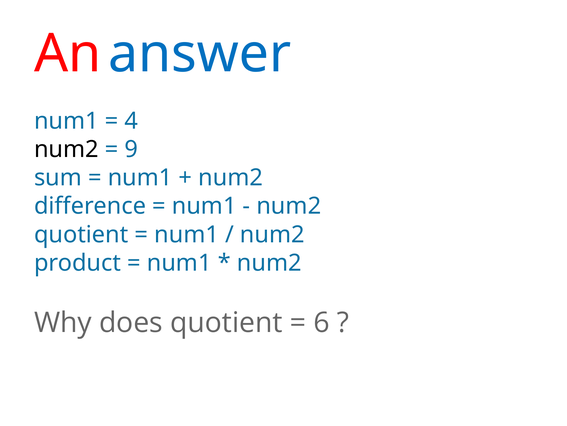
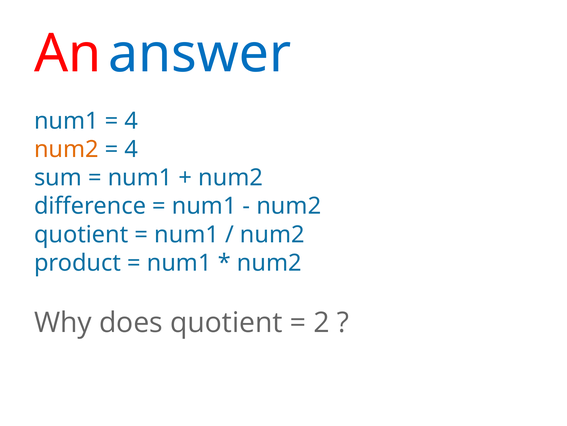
num2 colour: black -> orange (66, 149)
9: 9 -> 4 (131, 149)
6: 6 -> 2 (322, 322)
